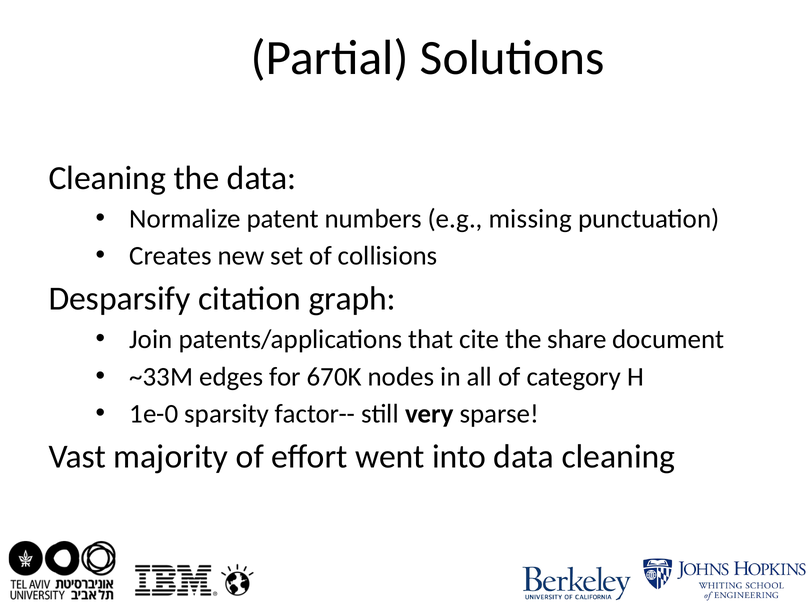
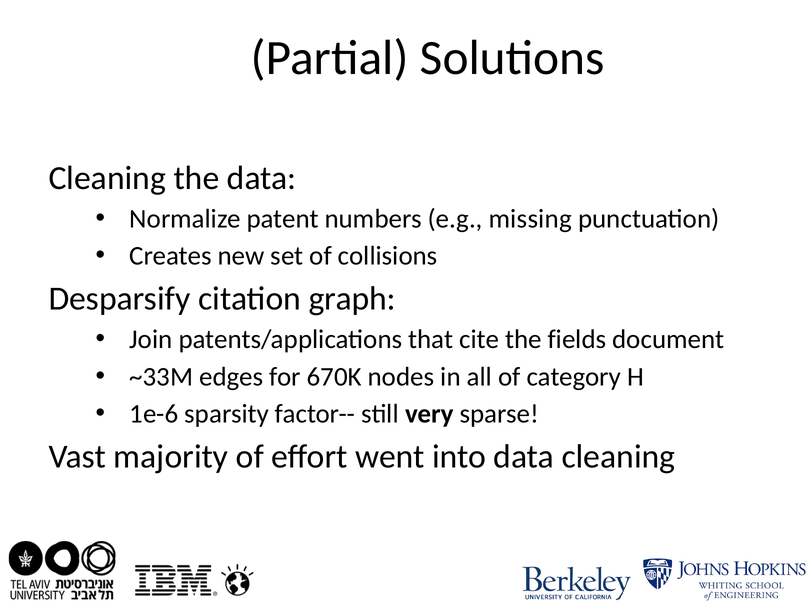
share: share -> fields (577, 340)
1e-0: 1e-0 -> 1e-6 (154, 414)
